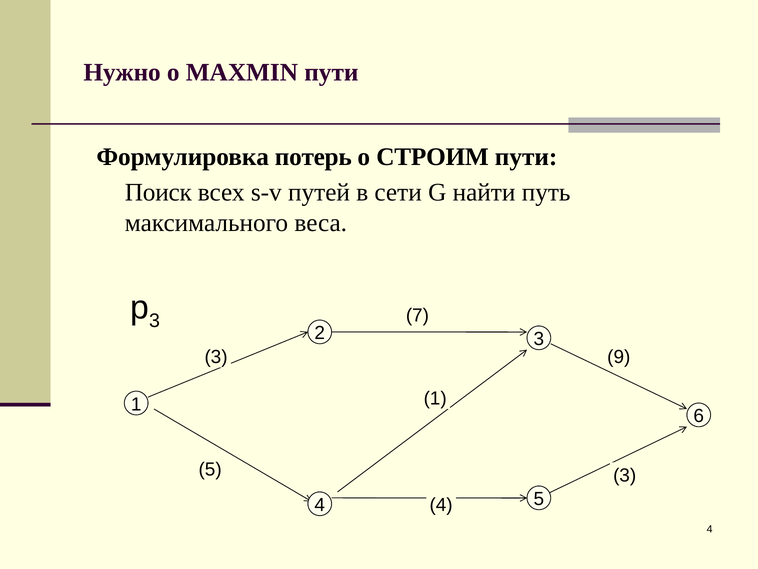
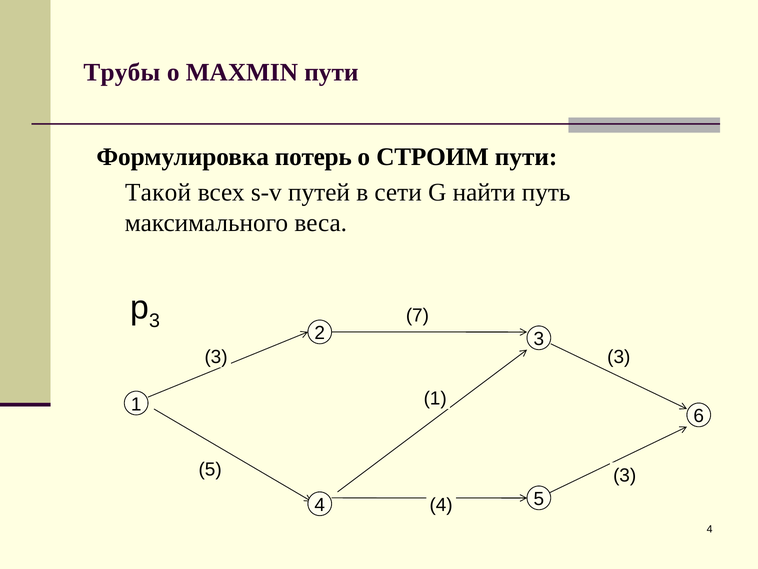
Нужно: Нужно -> Трубы (122, 72)
Поиск: Поиск -> Такой (158, 192)
3 9: 9 -> 3 (619, 357)
